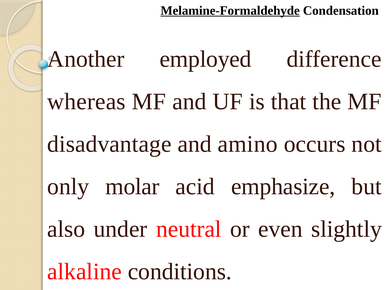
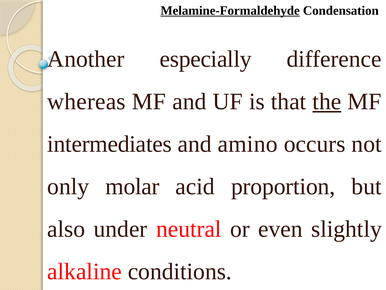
employed: employed -> especially (206, 59)
the underline: none -> present (327, 101)
disadvantage: disadvantage -> intermediates (110, 144)
emphasize: emphasize -> proportion (283, 186)
